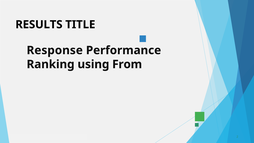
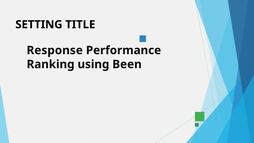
RESULTS: RESULTS -> SETTING (39, 25)
From: From -> Been (127, 64)
